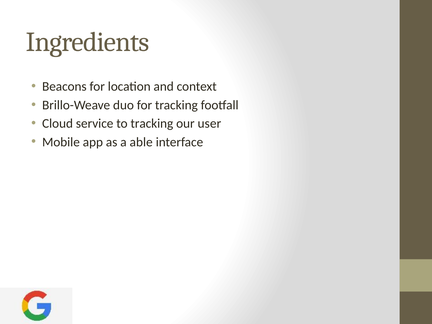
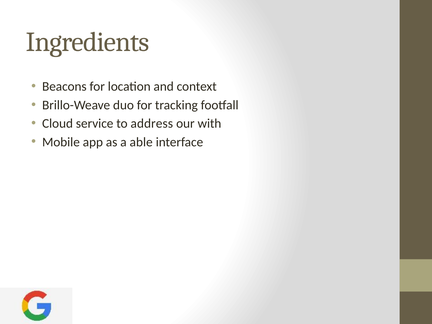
to tracking: tracking -> address (152, 124)
user: user -> with (209, 124)
